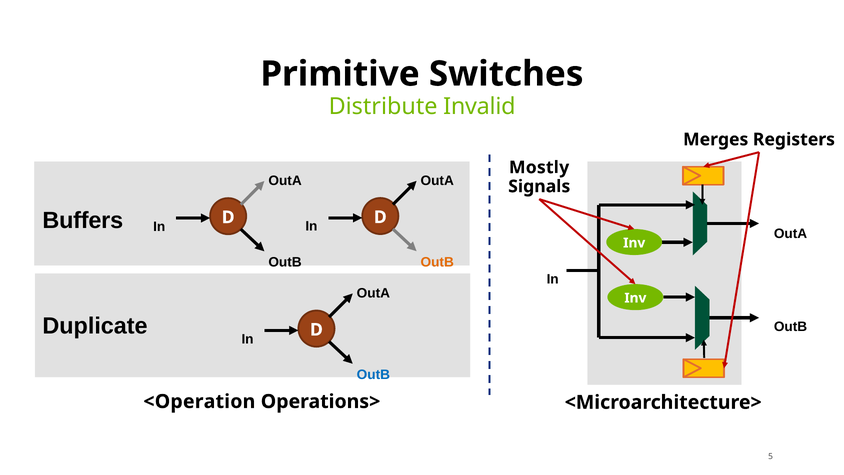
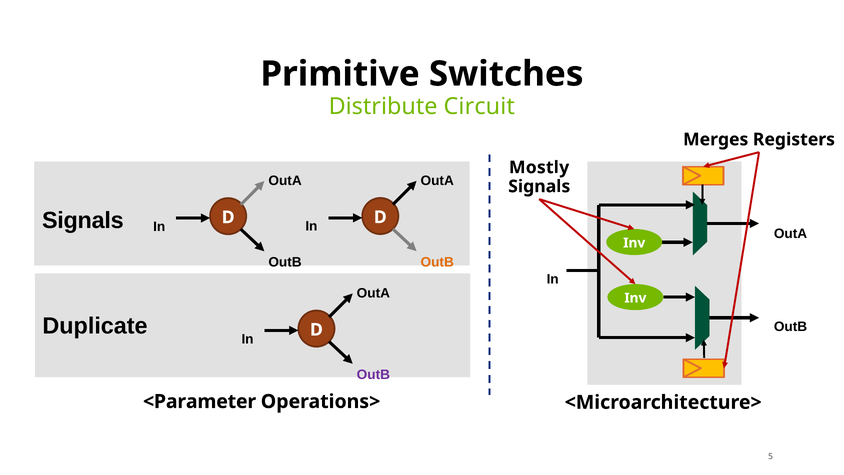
Invalid: Invalid -> Circuit (479, 107)
Buffers: Buffers -> Signals (83, 221)
OutB colour: blue -> purple (373, 375)
<Operation: <Operation -> <Parameter (200, 401)
